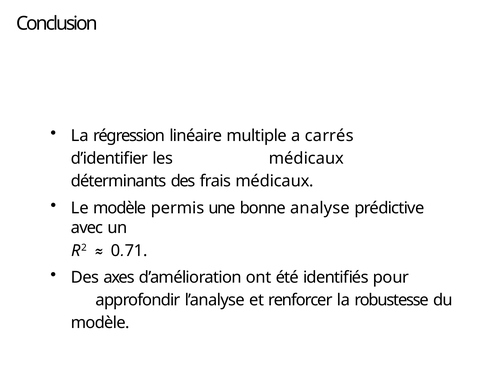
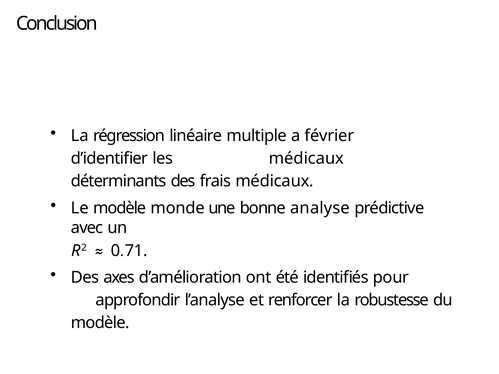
carrés: carrés -> février (329, 136)
permis: permis -> monde (178, 208)
